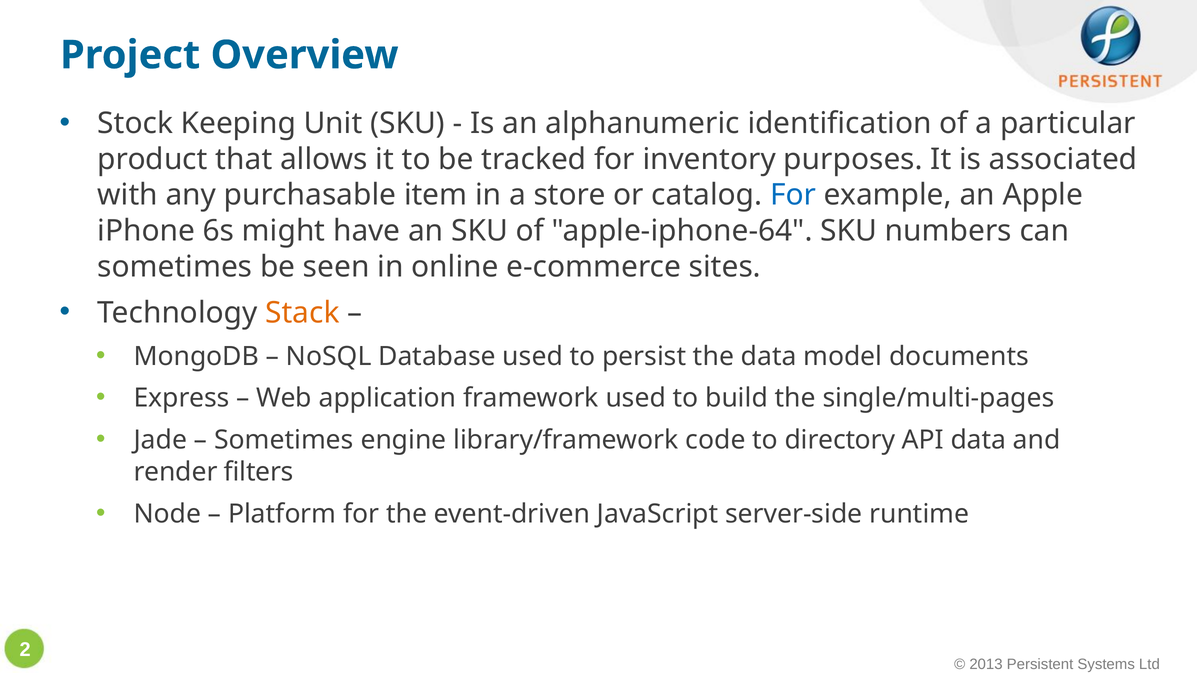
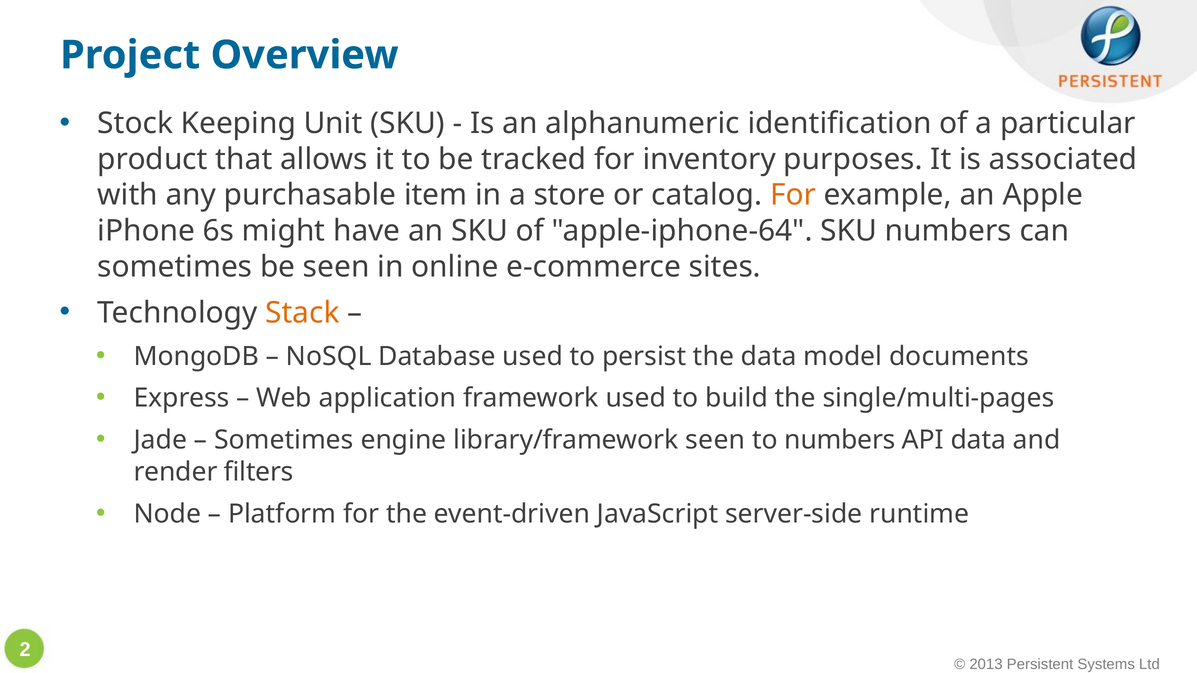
For colour: blue -> orange (793, 195)
library/framework code: code -> seen (715, 440)
to directory: directory -> numbers (840, 440)
